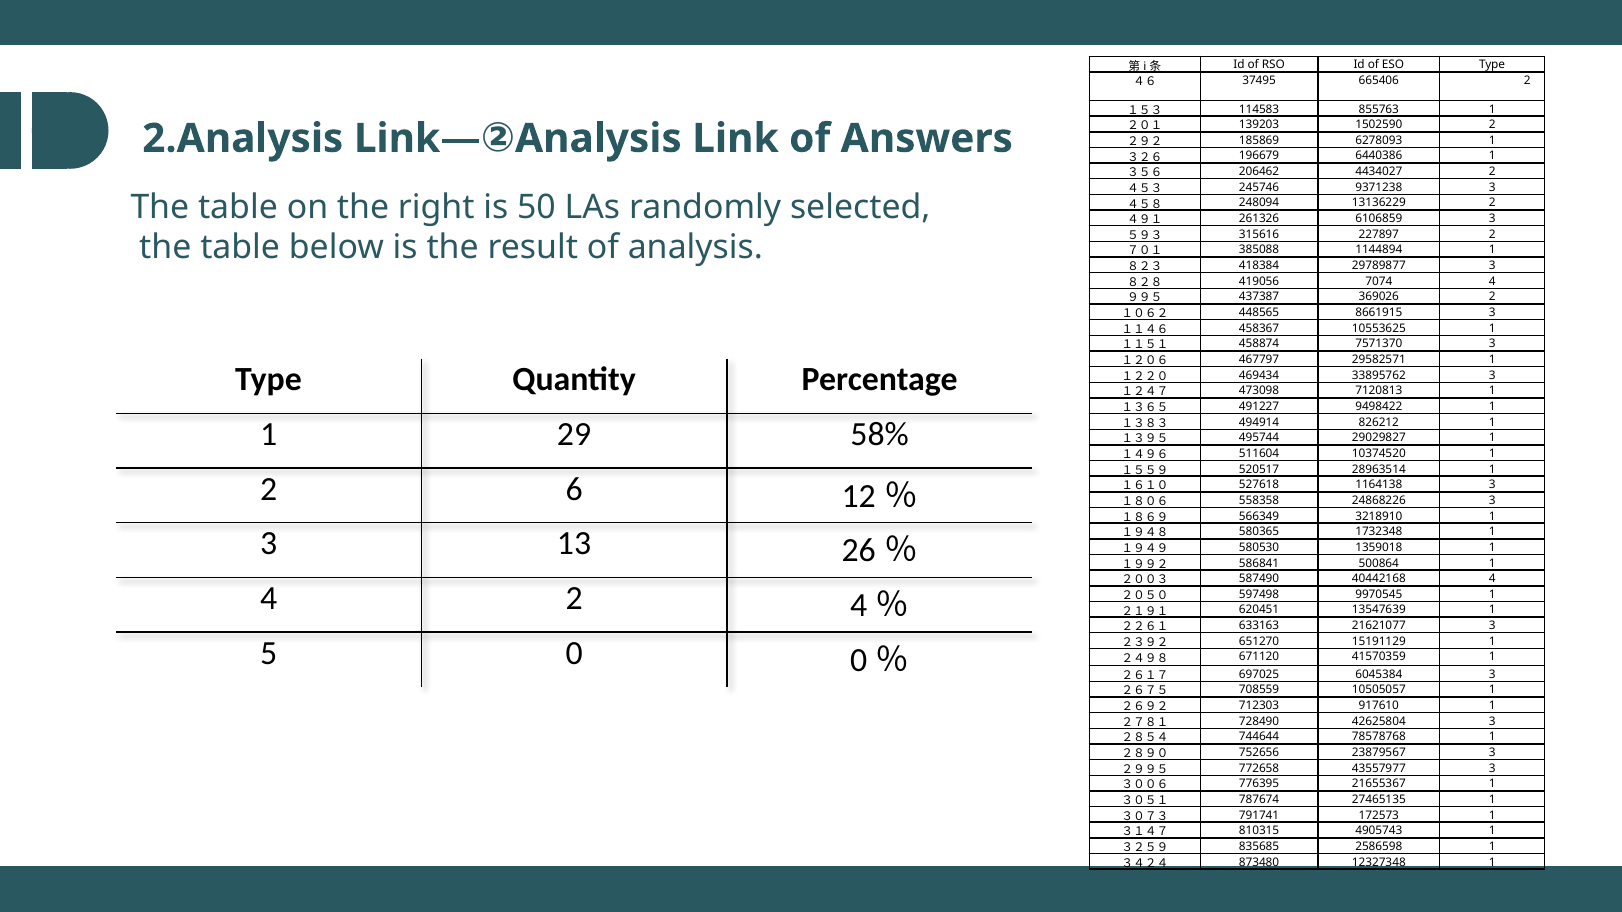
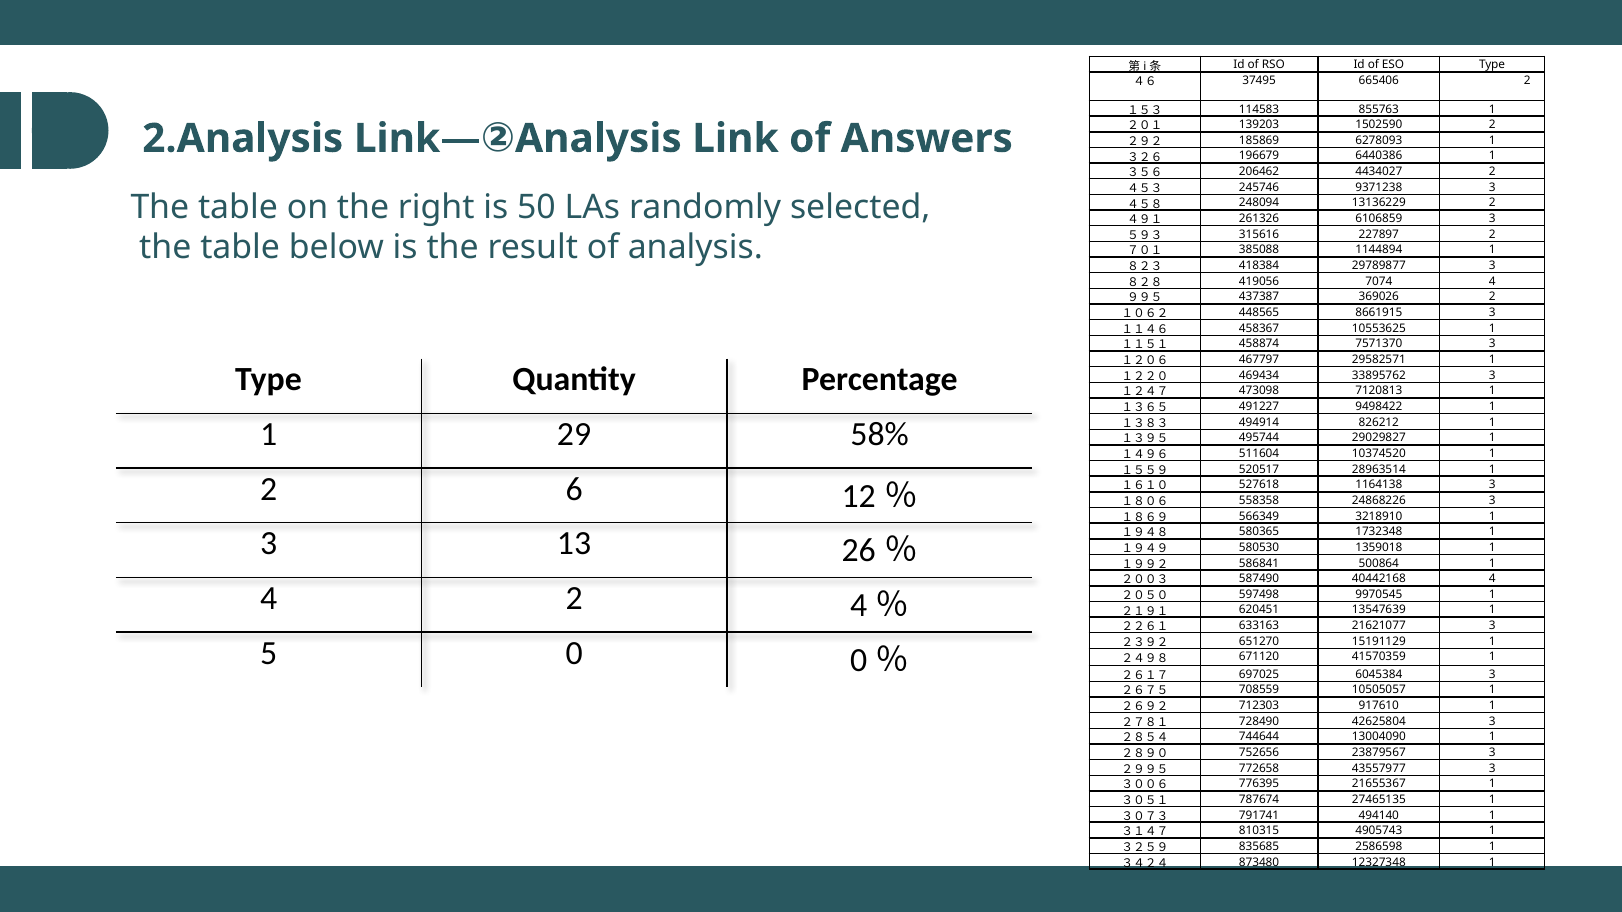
78578768: 78578768 -> 13004090 (1379, 737)
172573: 172573 -> 494140 (1379, 816)
